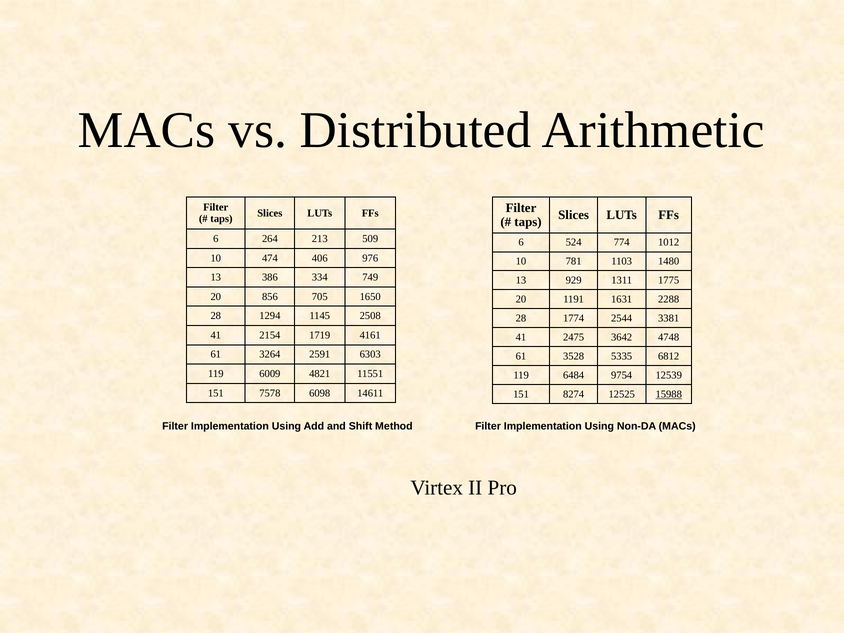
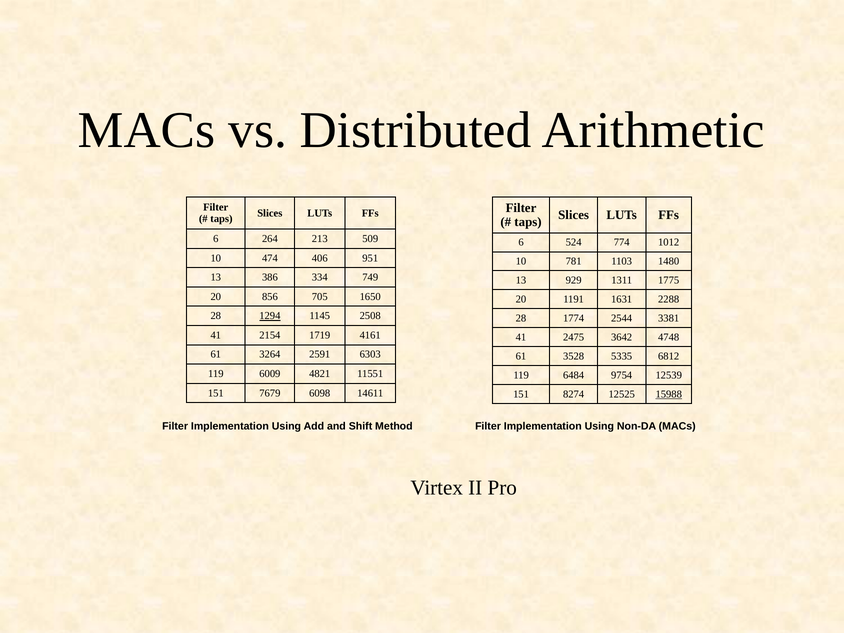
976: 976 -> 951 (370, 258)
1294 underline: none -> present (270, 316)
7578: 7578 -> 7679 (270, 393)
